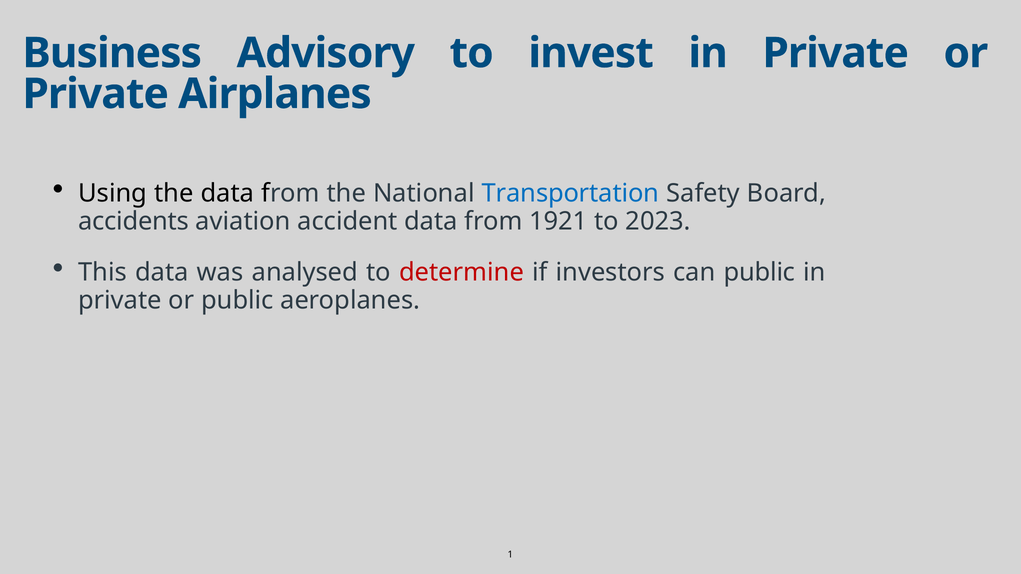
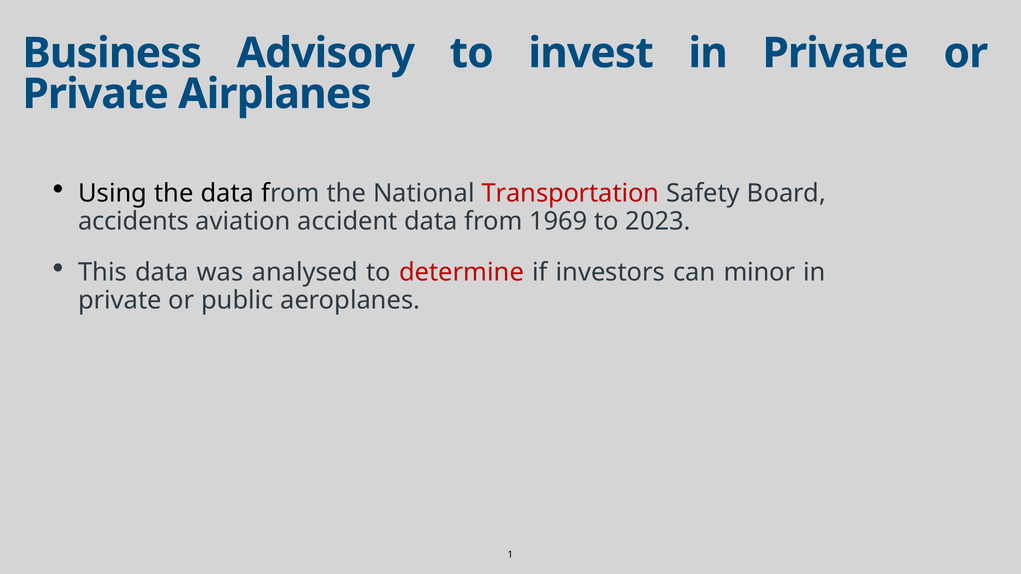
Transportation colour: blue -> red (570, 194)
1921: 1921 -> 1969 (558, 221)
can public: public -> minor (759, 273)
